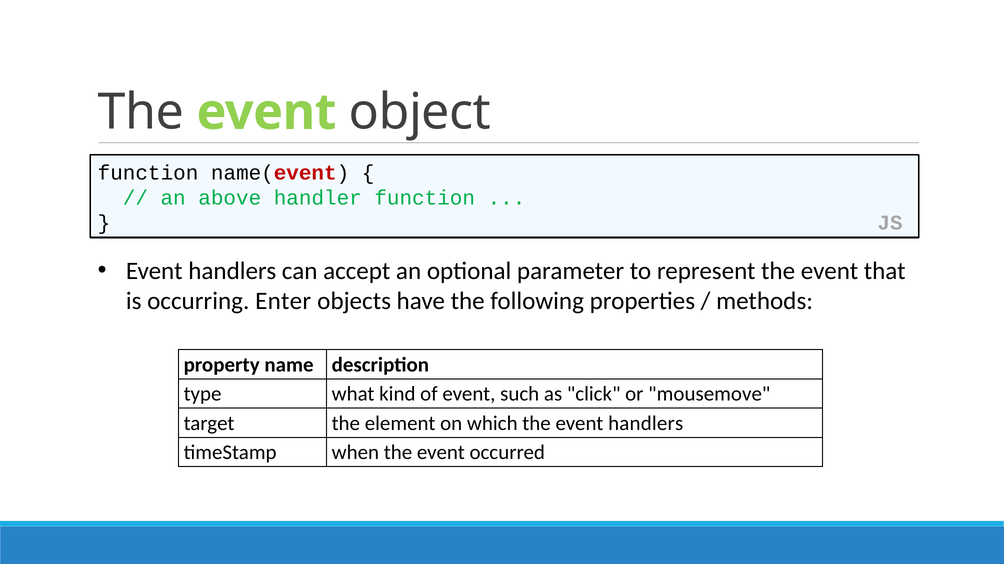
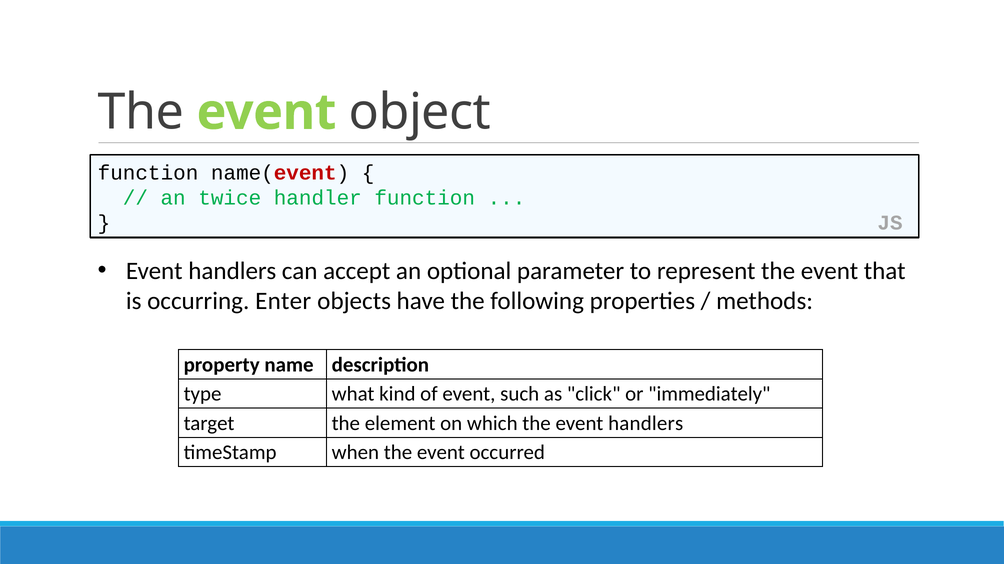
above: above -> twice (230, 198)
mousemove: mousemove -> immediately (709, 394)
